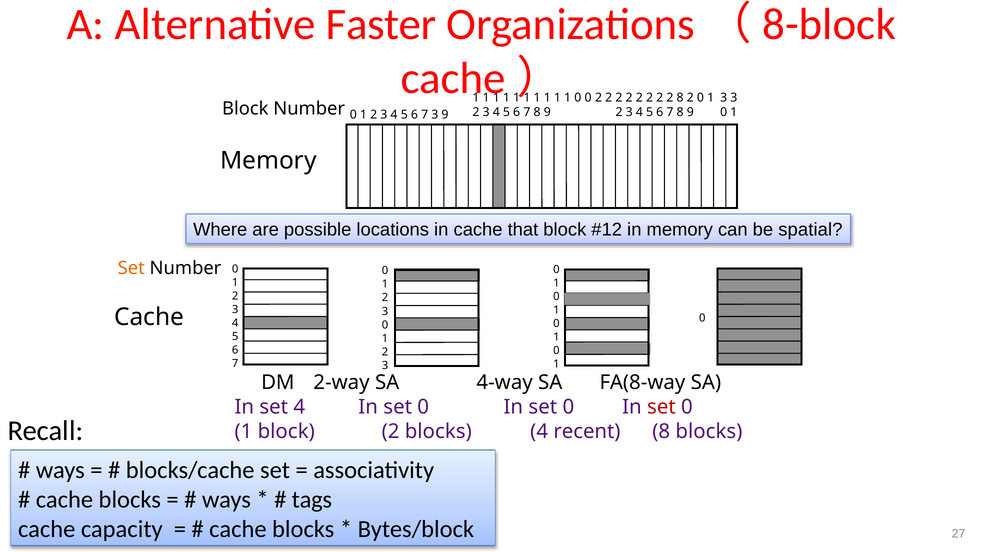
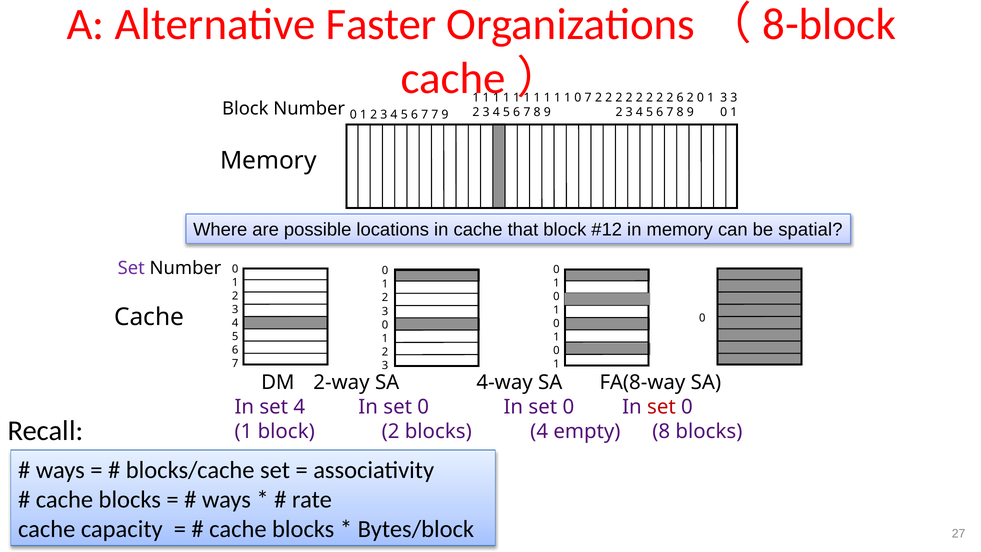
0 0: 0 -> 7 (588, 98)
2 8: 8 -> 6 (680, 98)
7 3: 3 -> 7 (435, 115)
Set colour: orange -> purple (131, 268)
recent: recent -> empty (587, 431)
tags: tags -> rate (312, 499)
